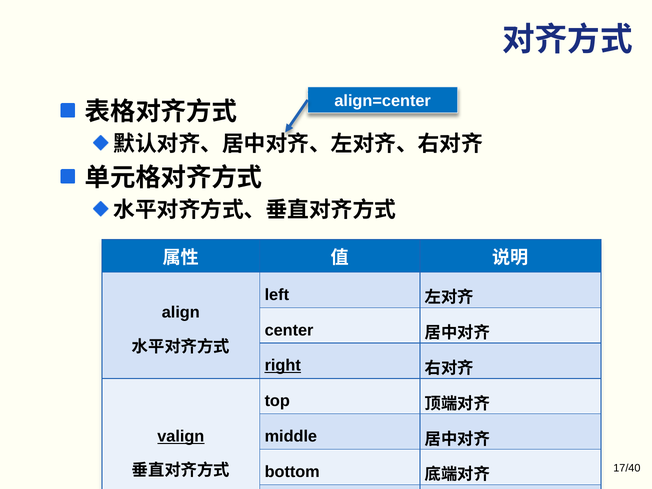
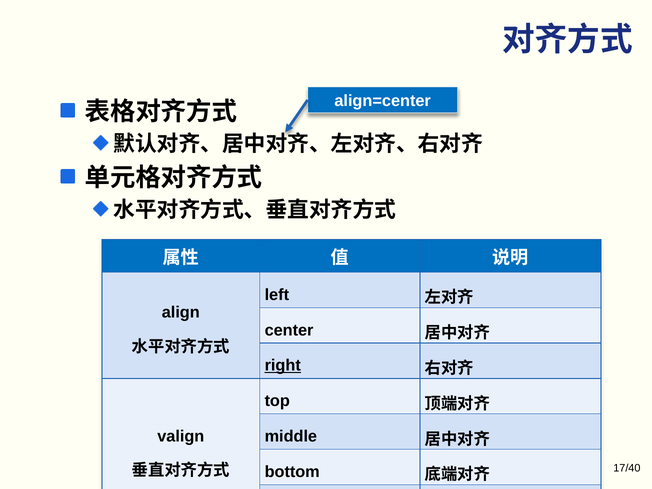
valign underline: present -> none (181, 436)
